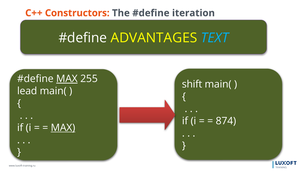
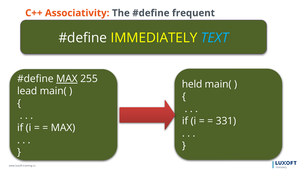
Constructors: Constructors -> Associativity (77, 13)
iteration: iteration -> frequent (193, 13)
ADVANTAGES: ADVANTAGES -> IMMEDIATELY (154, 38)
shift: shift -> held (192, 84)
874: 874 -> 331 (226, 121)
MAX underline: present -> none (63, 127)
